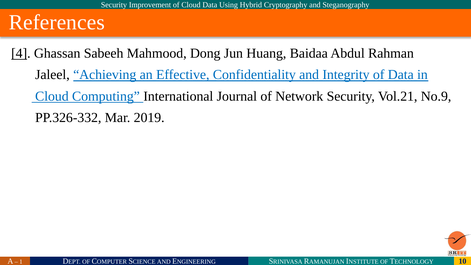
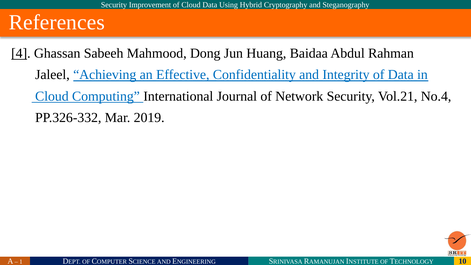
No.9: No.9 -> No.4 (436, 96)
